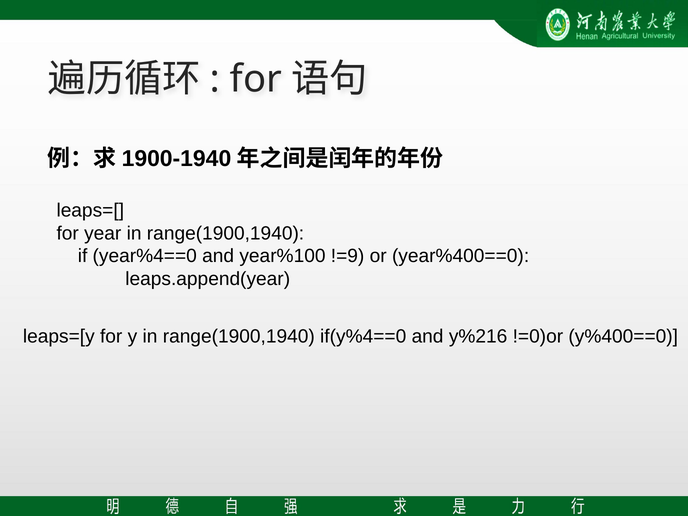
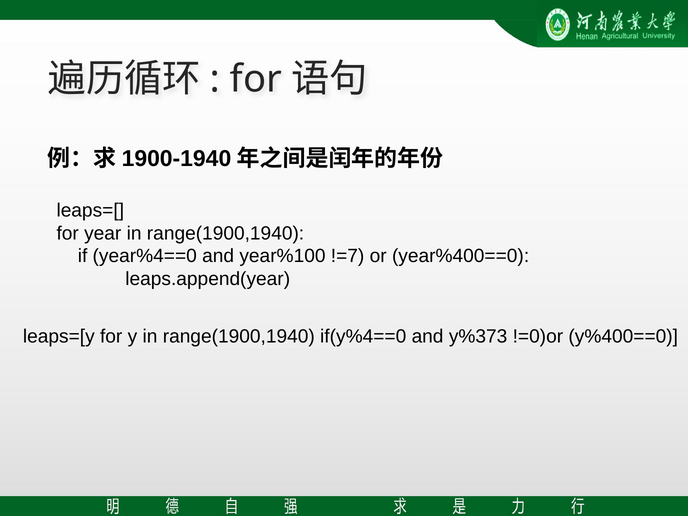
!=9: !=9 -> !=7 (348, 256)
y%216: y%216 -> y%373 (478, 336)
